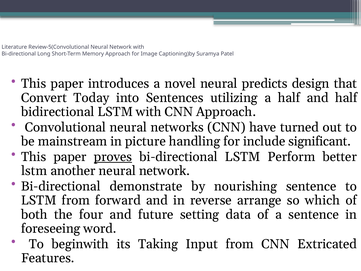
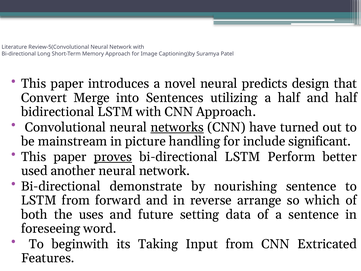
Today: Today -> Merge (92, 98)
networks underline: none -> present (177, 127)
lstm: lstm -> used (34, 171)
four: four -> uses (91, 214)
